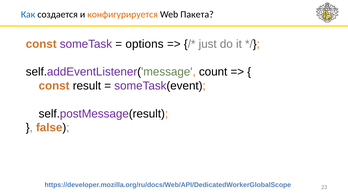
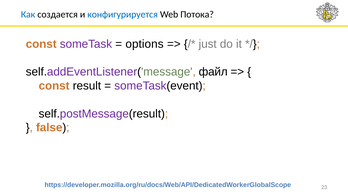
конфигурируется colour: orange -> blue (123, 14)
Пакета: Пакета -> Потока (197, 14)
count: count -> файл (213, 72)
